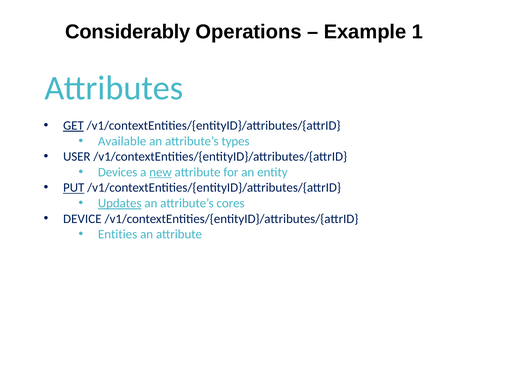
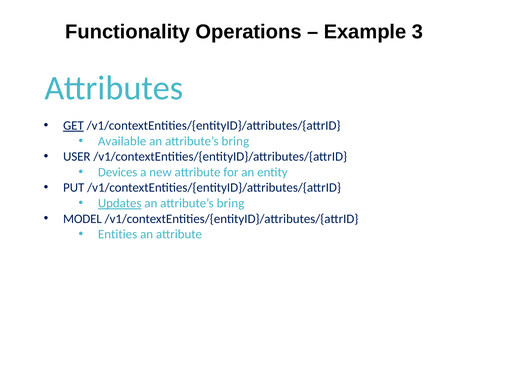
Considerably: Considerably -> Functionality (128, 32)
1: 1 -> 3 (418, 32)
types: types -> bring (235, 141)
new underline: present -> none (160, 172)
PUT underline: present -> none (74, 188)
cores: cores -> bring (231, 203)
DEVICE: DEVICE -> MODEL (82, 219)
